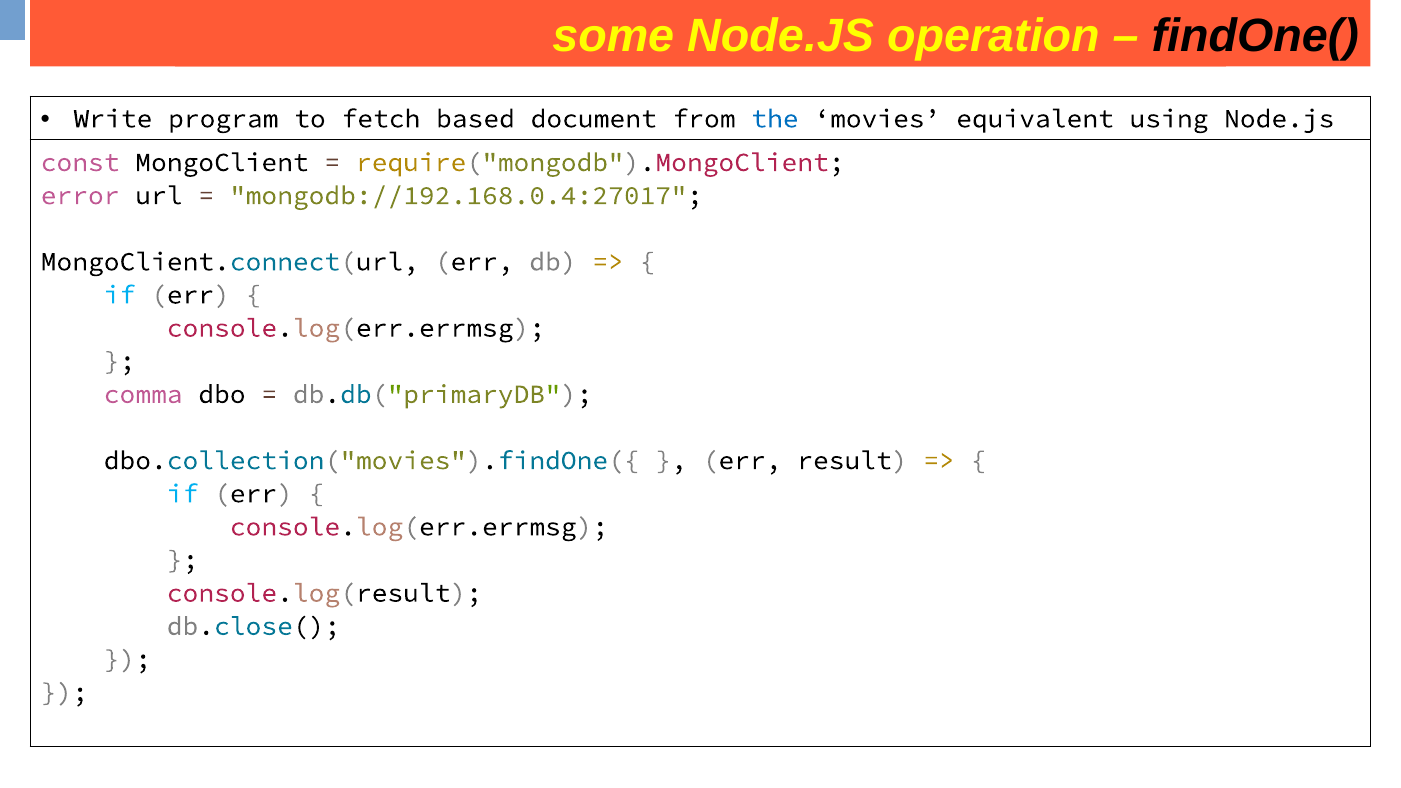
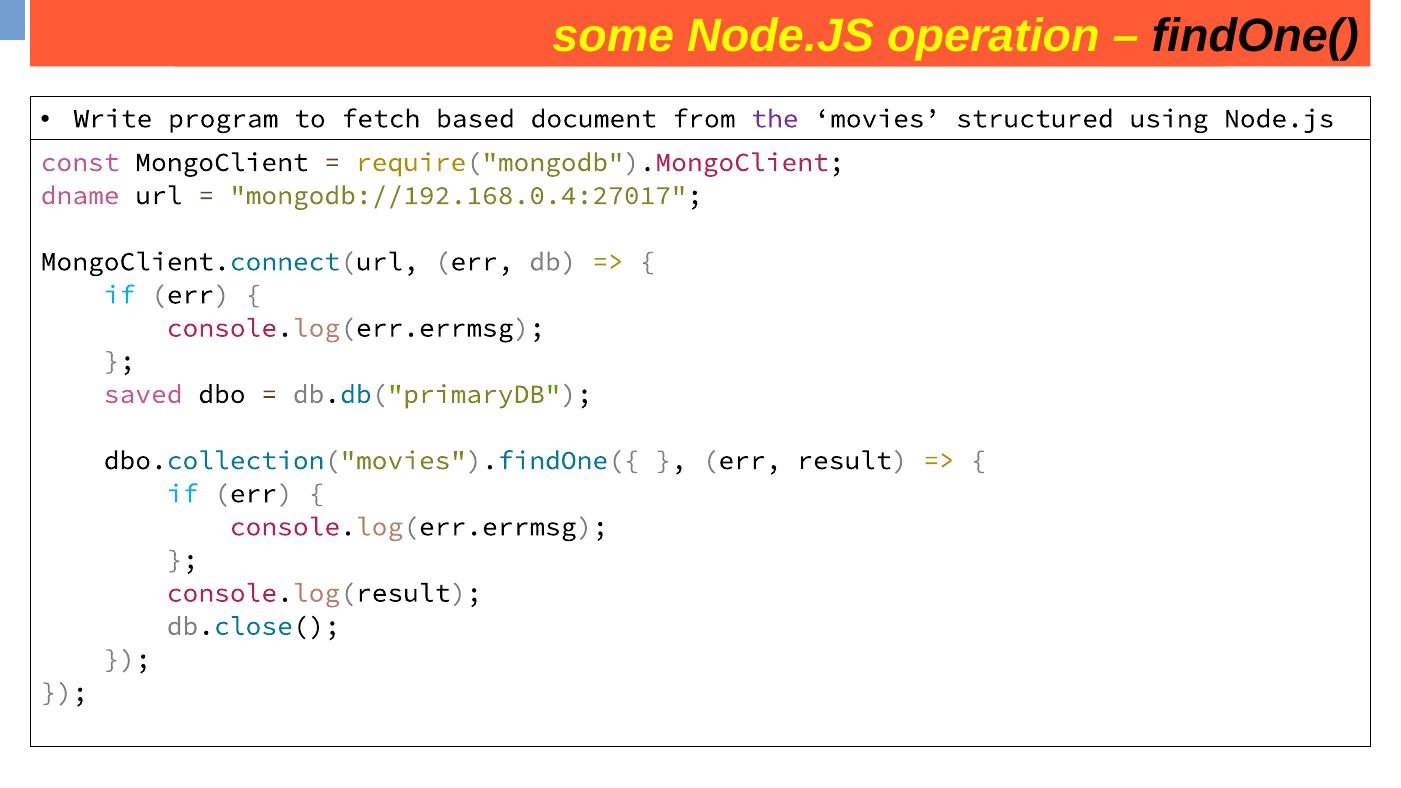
the colour: blue -> purple (775, 119)
equivalent: equivalent -> structured (1035, 119)
error: error -> dname (80, 195)
comma: comma -> saved (143, 394)
